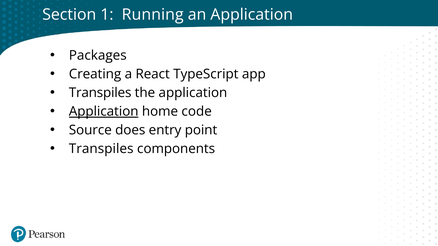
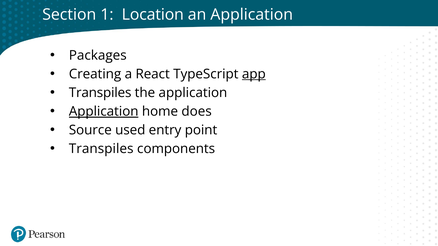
Running: Running -> Location (153, 15)
app underline: none -> present (254, 74)
code: code -> does (197, 112)
does: does -> used (130, 130)
